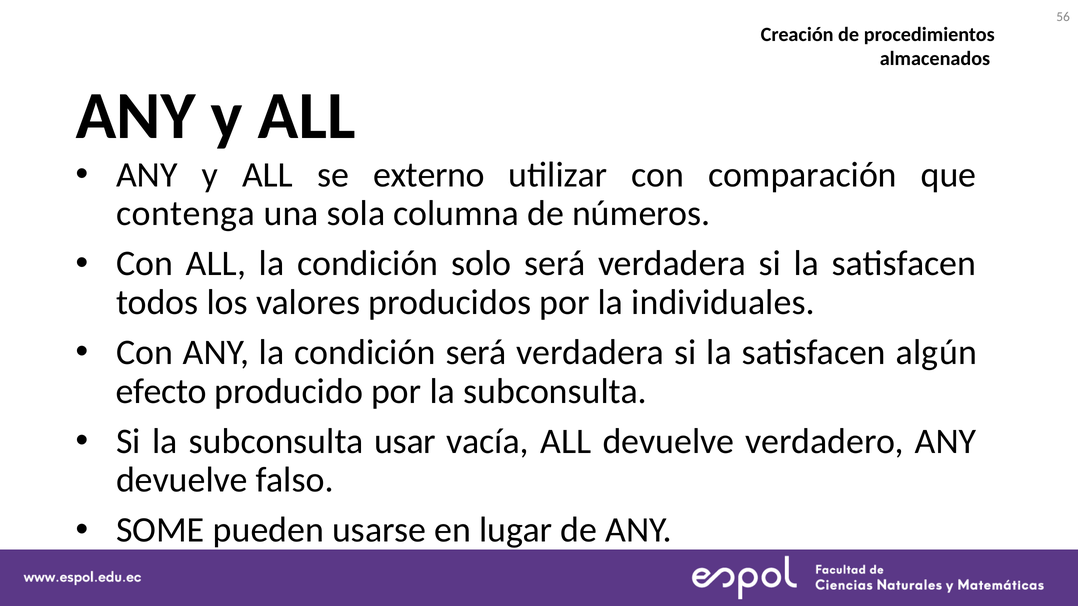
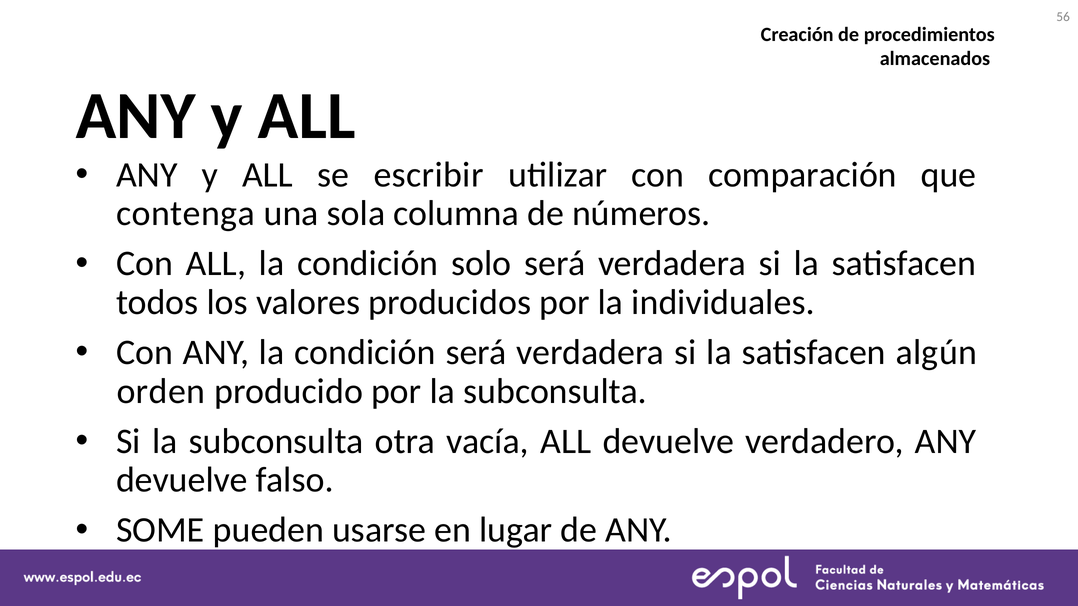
externo: externo -> escribir (429, 175)
efecto: efecto -> orden (161, 391)
usar: usar -> otra (405, 442)
